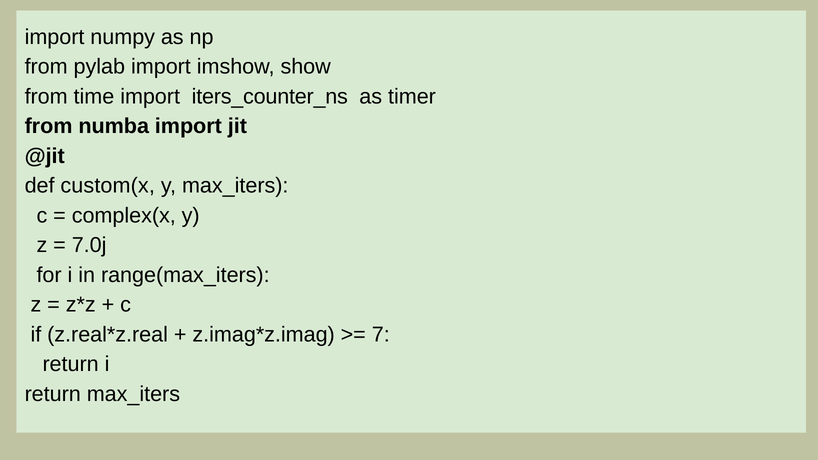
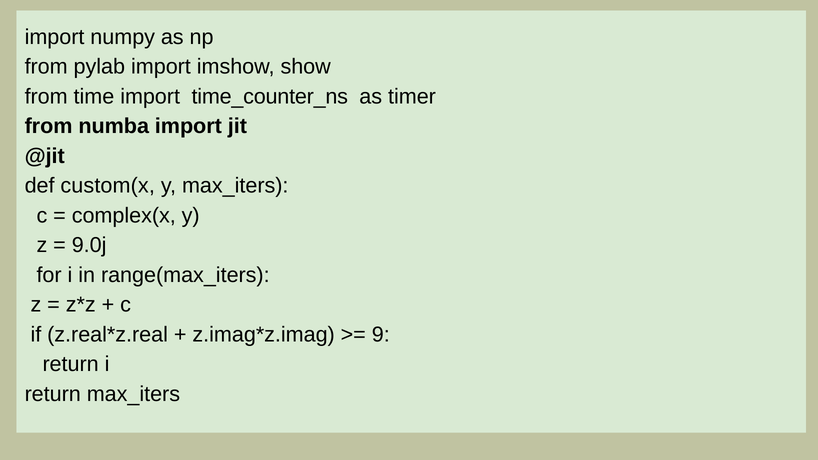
iters_counter_ns: iters_counter_ns -> time_counter_ns (270, 97)
7.0j: 7.0j -> 9.0j (89, 245)
7: 7 -> 9 (381, 335)
